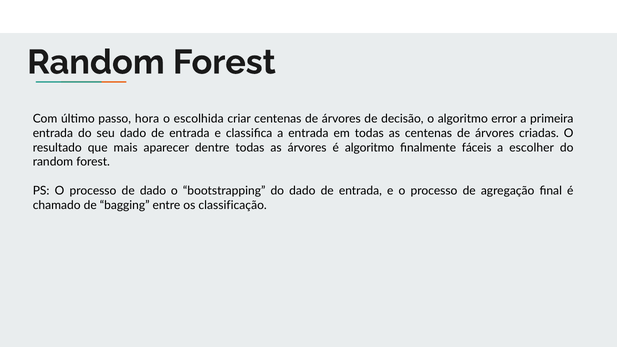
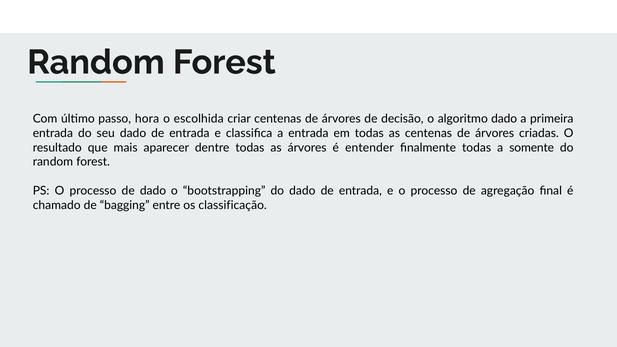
algoritmo error: error -> dado (504, 119)
é algoritmo: algoritmo -> entender (369, 148)
finalmente fáceis: fáceis -> todas (477, 148)
escolher: escolher -> somente (532, 148)
